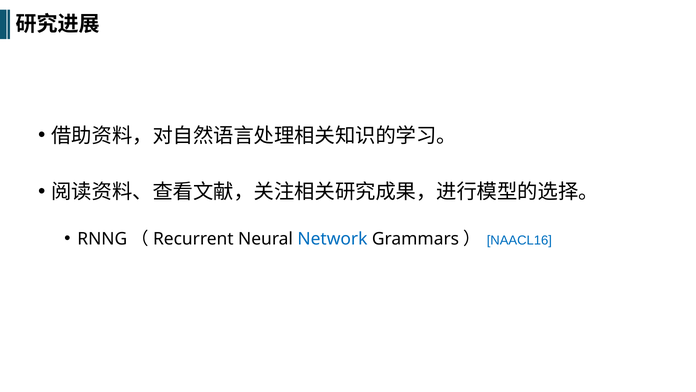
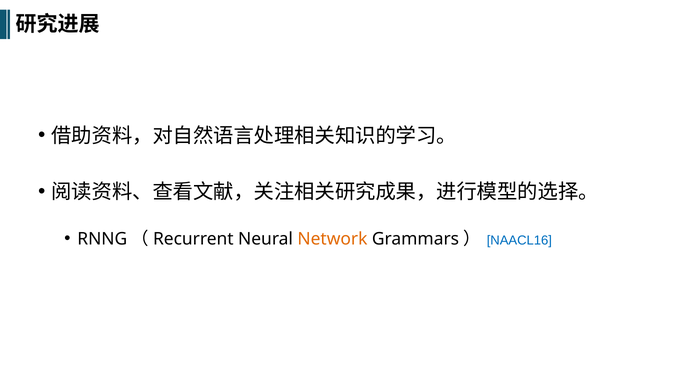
Network colour: blue -> orange (332, 239)
